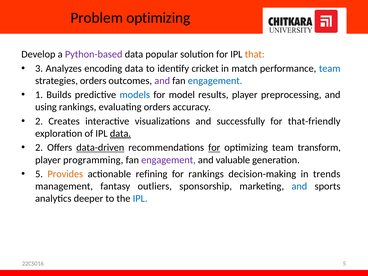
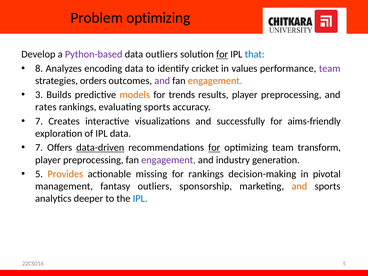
data popular: popular -> outliers (162, 54)
for underline: none -> present (222, 54)
that colour: orange -> blue (255, 54)
3: 3 -> 8 (39, 68)
match: match -> values (244, 68)
team colour: blue -> purple (330, 68)
engagement colour: blue -> orange (215, 81)
1: 1 -> 3 (39, 95)
models colour: blue -> orange (135, 95)
model: model -> trends (182, 95)
using: using -> rates (46, 107)
evaluating orders: orders -> sports (157, 107)
2: 2 -> 7 (39, 121)
that-friendly: that-friendly -> aims-friendly (314, 121)
data underline: present -> none (120, 133)
2: 2 -> 7 (39, 148)
programming: programming -> preprocessing (93, 160)
valuable: valuable -> industry (233, 160)
refining: refining -> missing (151, 174)
trends: trends -> pivotal (327, 174)
and colour: blue -> orange (299, 186)
